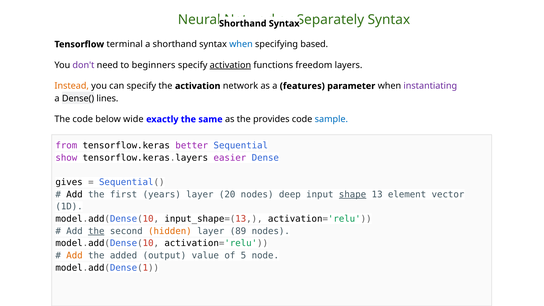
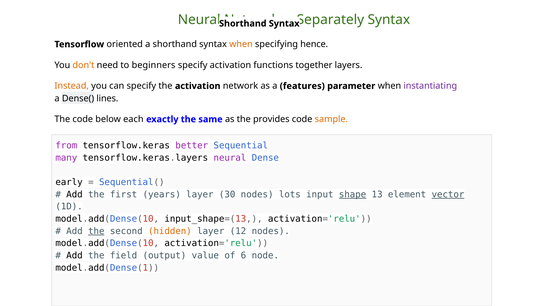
terminal: terminal -> oriented (125, 44)
when colour: blue -> orange (241, 44)
based: based -> hence (314, 44)
don't colour: purple -> orange (83, 65)
activation underline: present -> none (230, 65)
freedom: freedom -> together (314, 65)
wide: wide -> each (133, 119)
sample colour: blue -> orange (331, 119)
show: show -> many (66, 158)
tensorflow.keras.layers easier: easier -> neural (230, 158)
gives: gives -> early (69, 182)
20: 20 -> 30 (227, 194)
deep: deep -> lots (290, 194)
vector underline: none -> present (448, 194)
89: 89 -> 12 (238, 231)
Add colour: orange -> black (74, 255)
added: added -> field (124, 255)
5: 5 -> 6 (243, 255)
